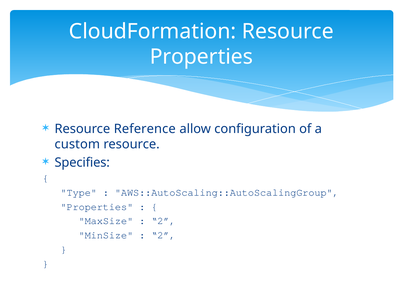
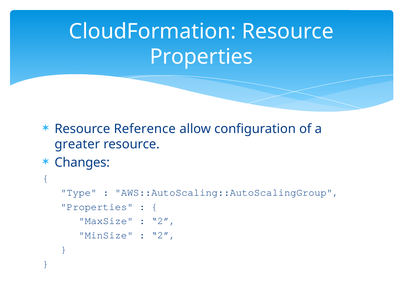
custom: custom -> greater (77, 144)
Specifies: Specifies -> Changes (82, 162)
